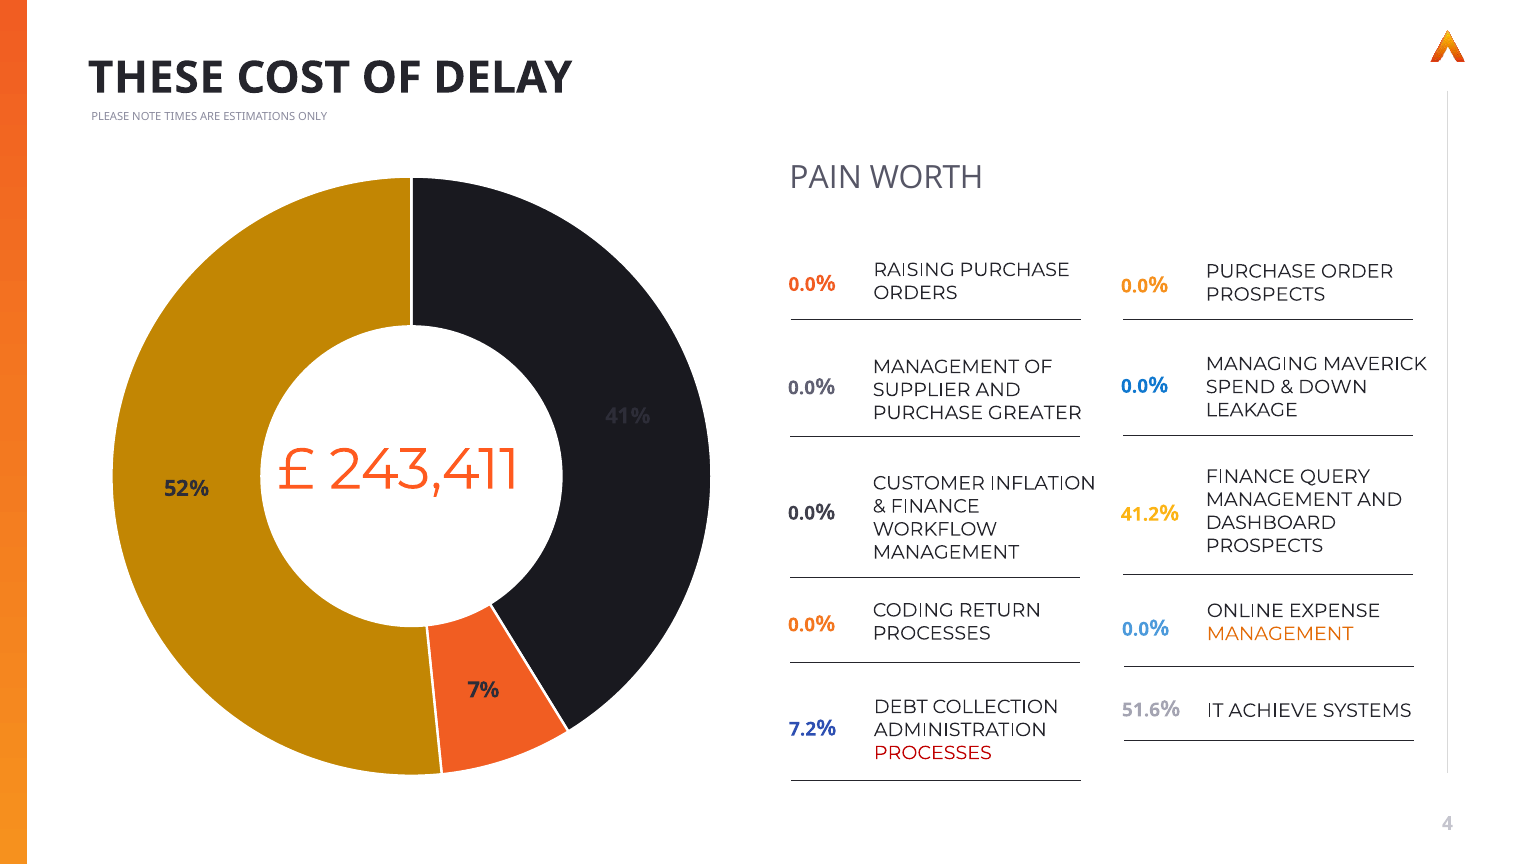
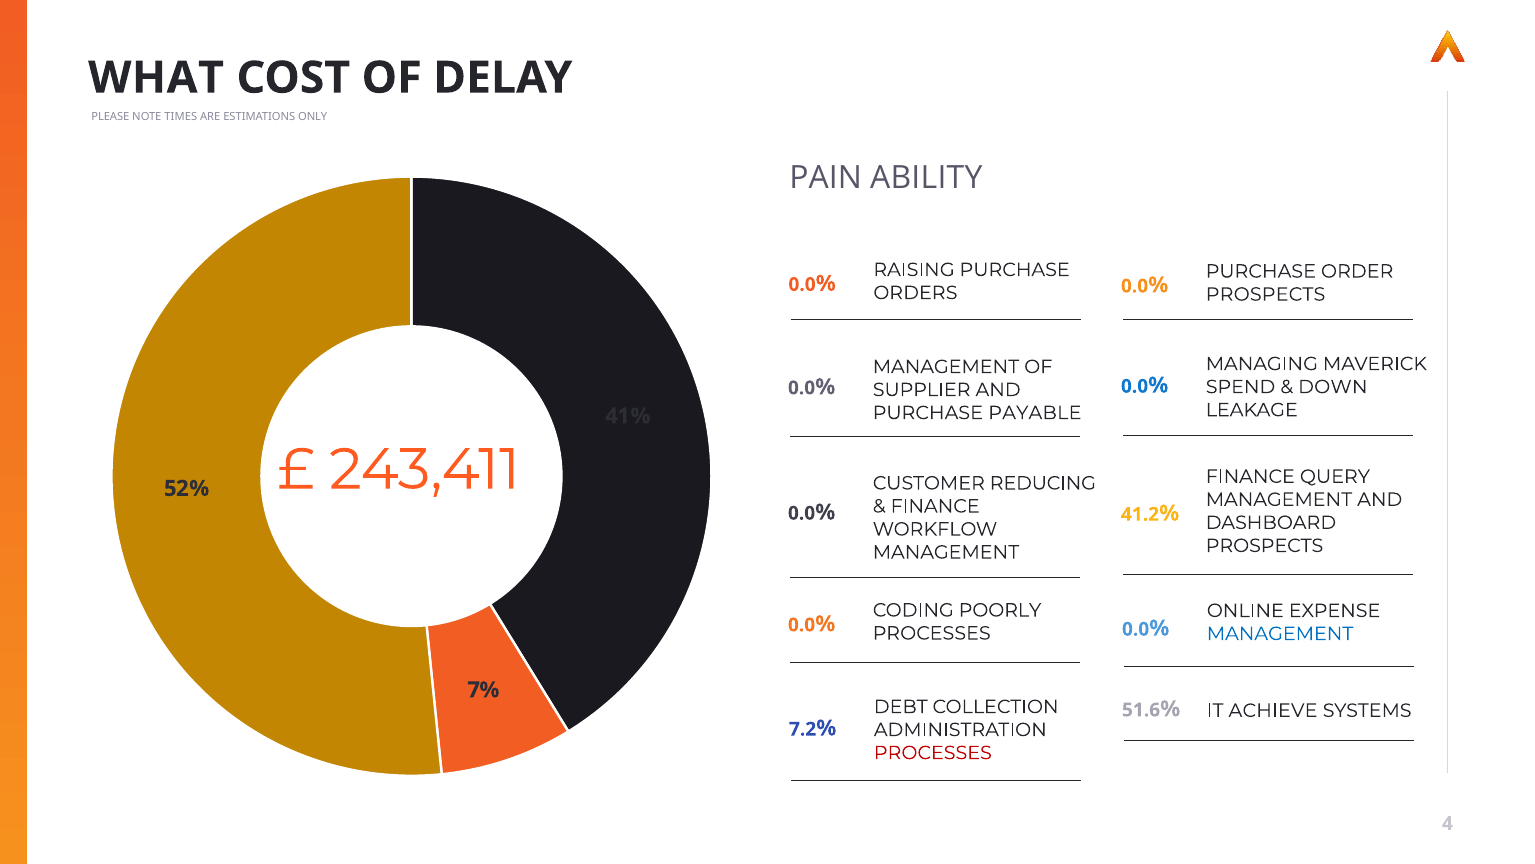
THESE: THESE -> WHAT (156, 78)
WORTH: WORTH -> ABILITY (926, 178)
GREATER: GREATER -> PAYABLE (1035, 413)
INFLATION: INFLATION -> REDUCING (1043, 483)
RETURN: RETURN -> POORLY (1000, 610)
MANAGEMENT colour: orange -> blue (1280, 633)
